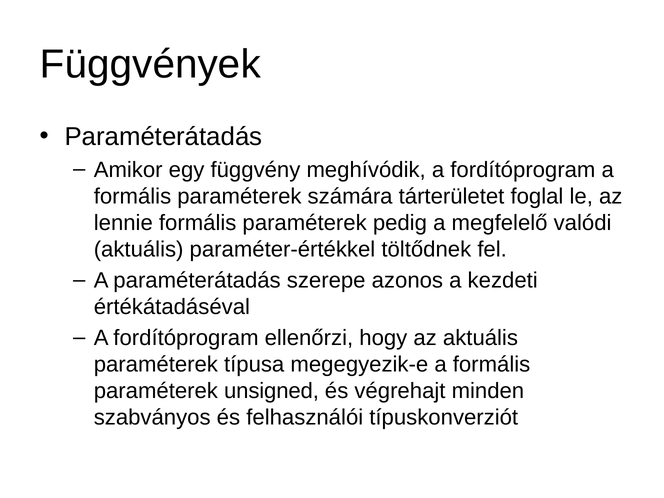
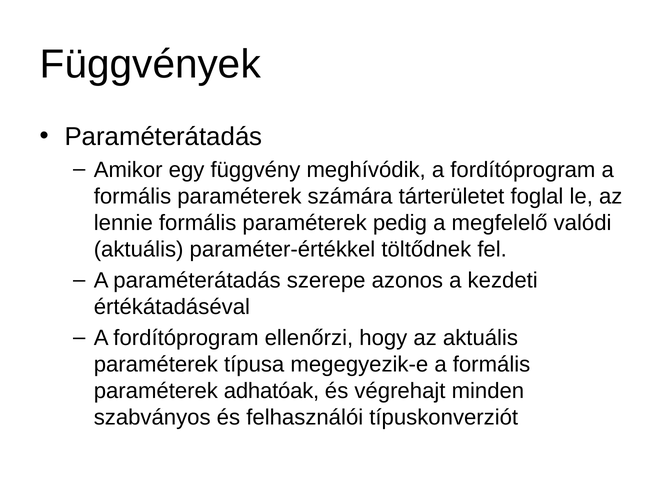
unsigned: unsigned -> adhatóak (272, 391)
